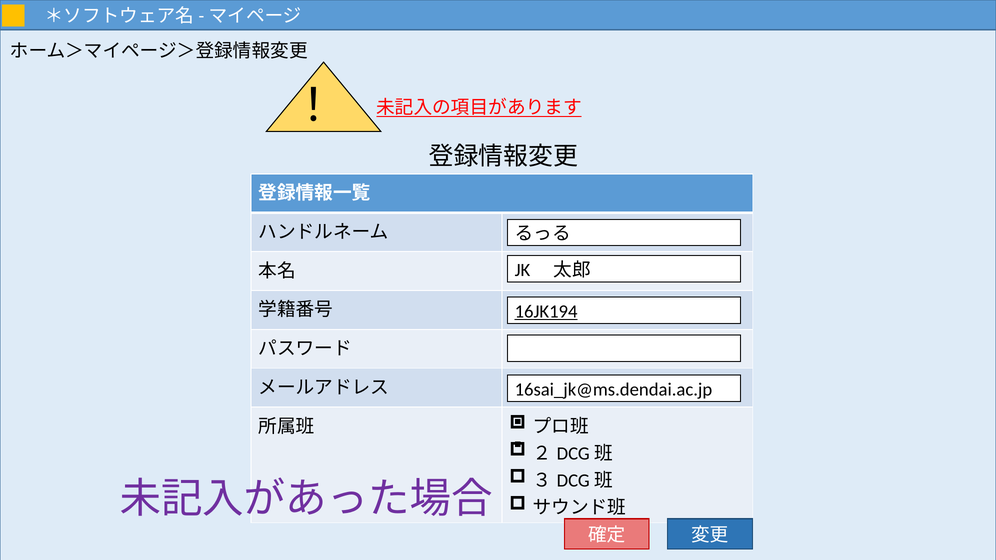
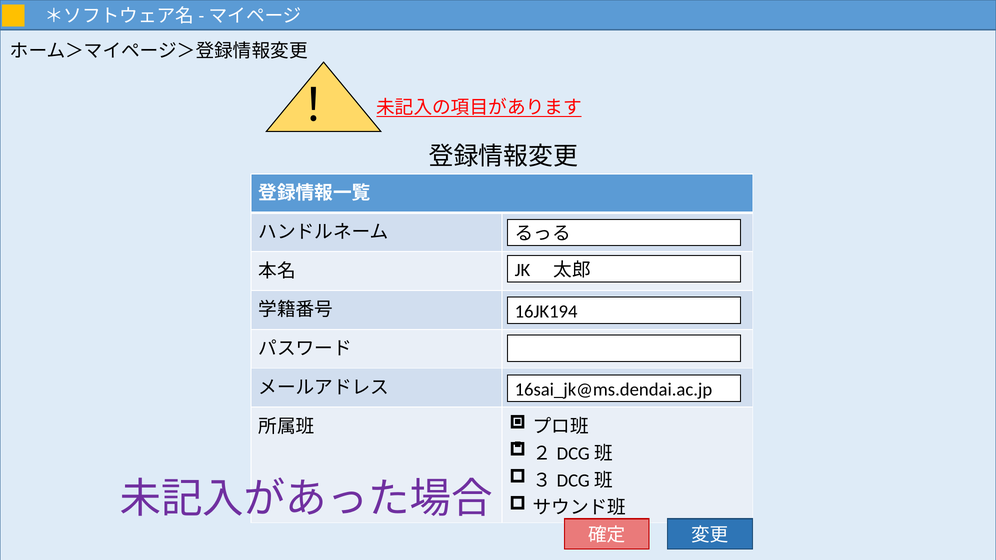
16JK194 underline: present -> none (546, 312)
